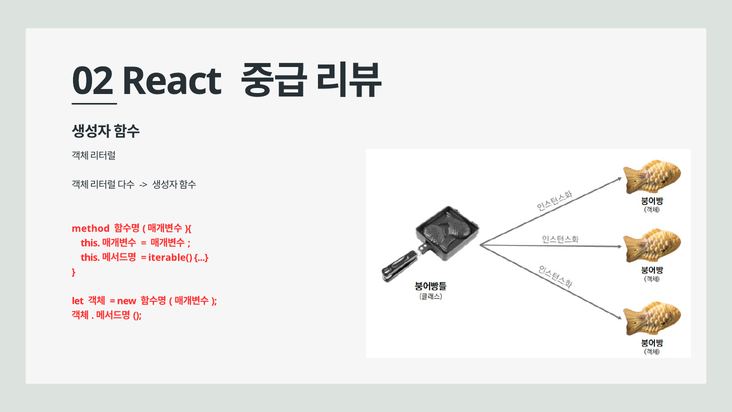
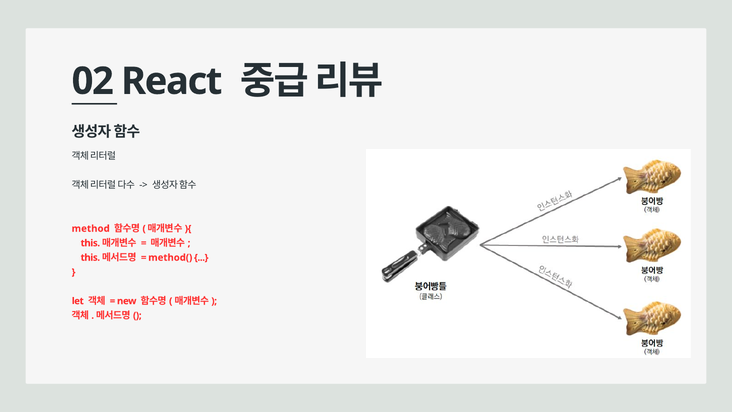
iterable(: iterable( -> method( (170, 257)
